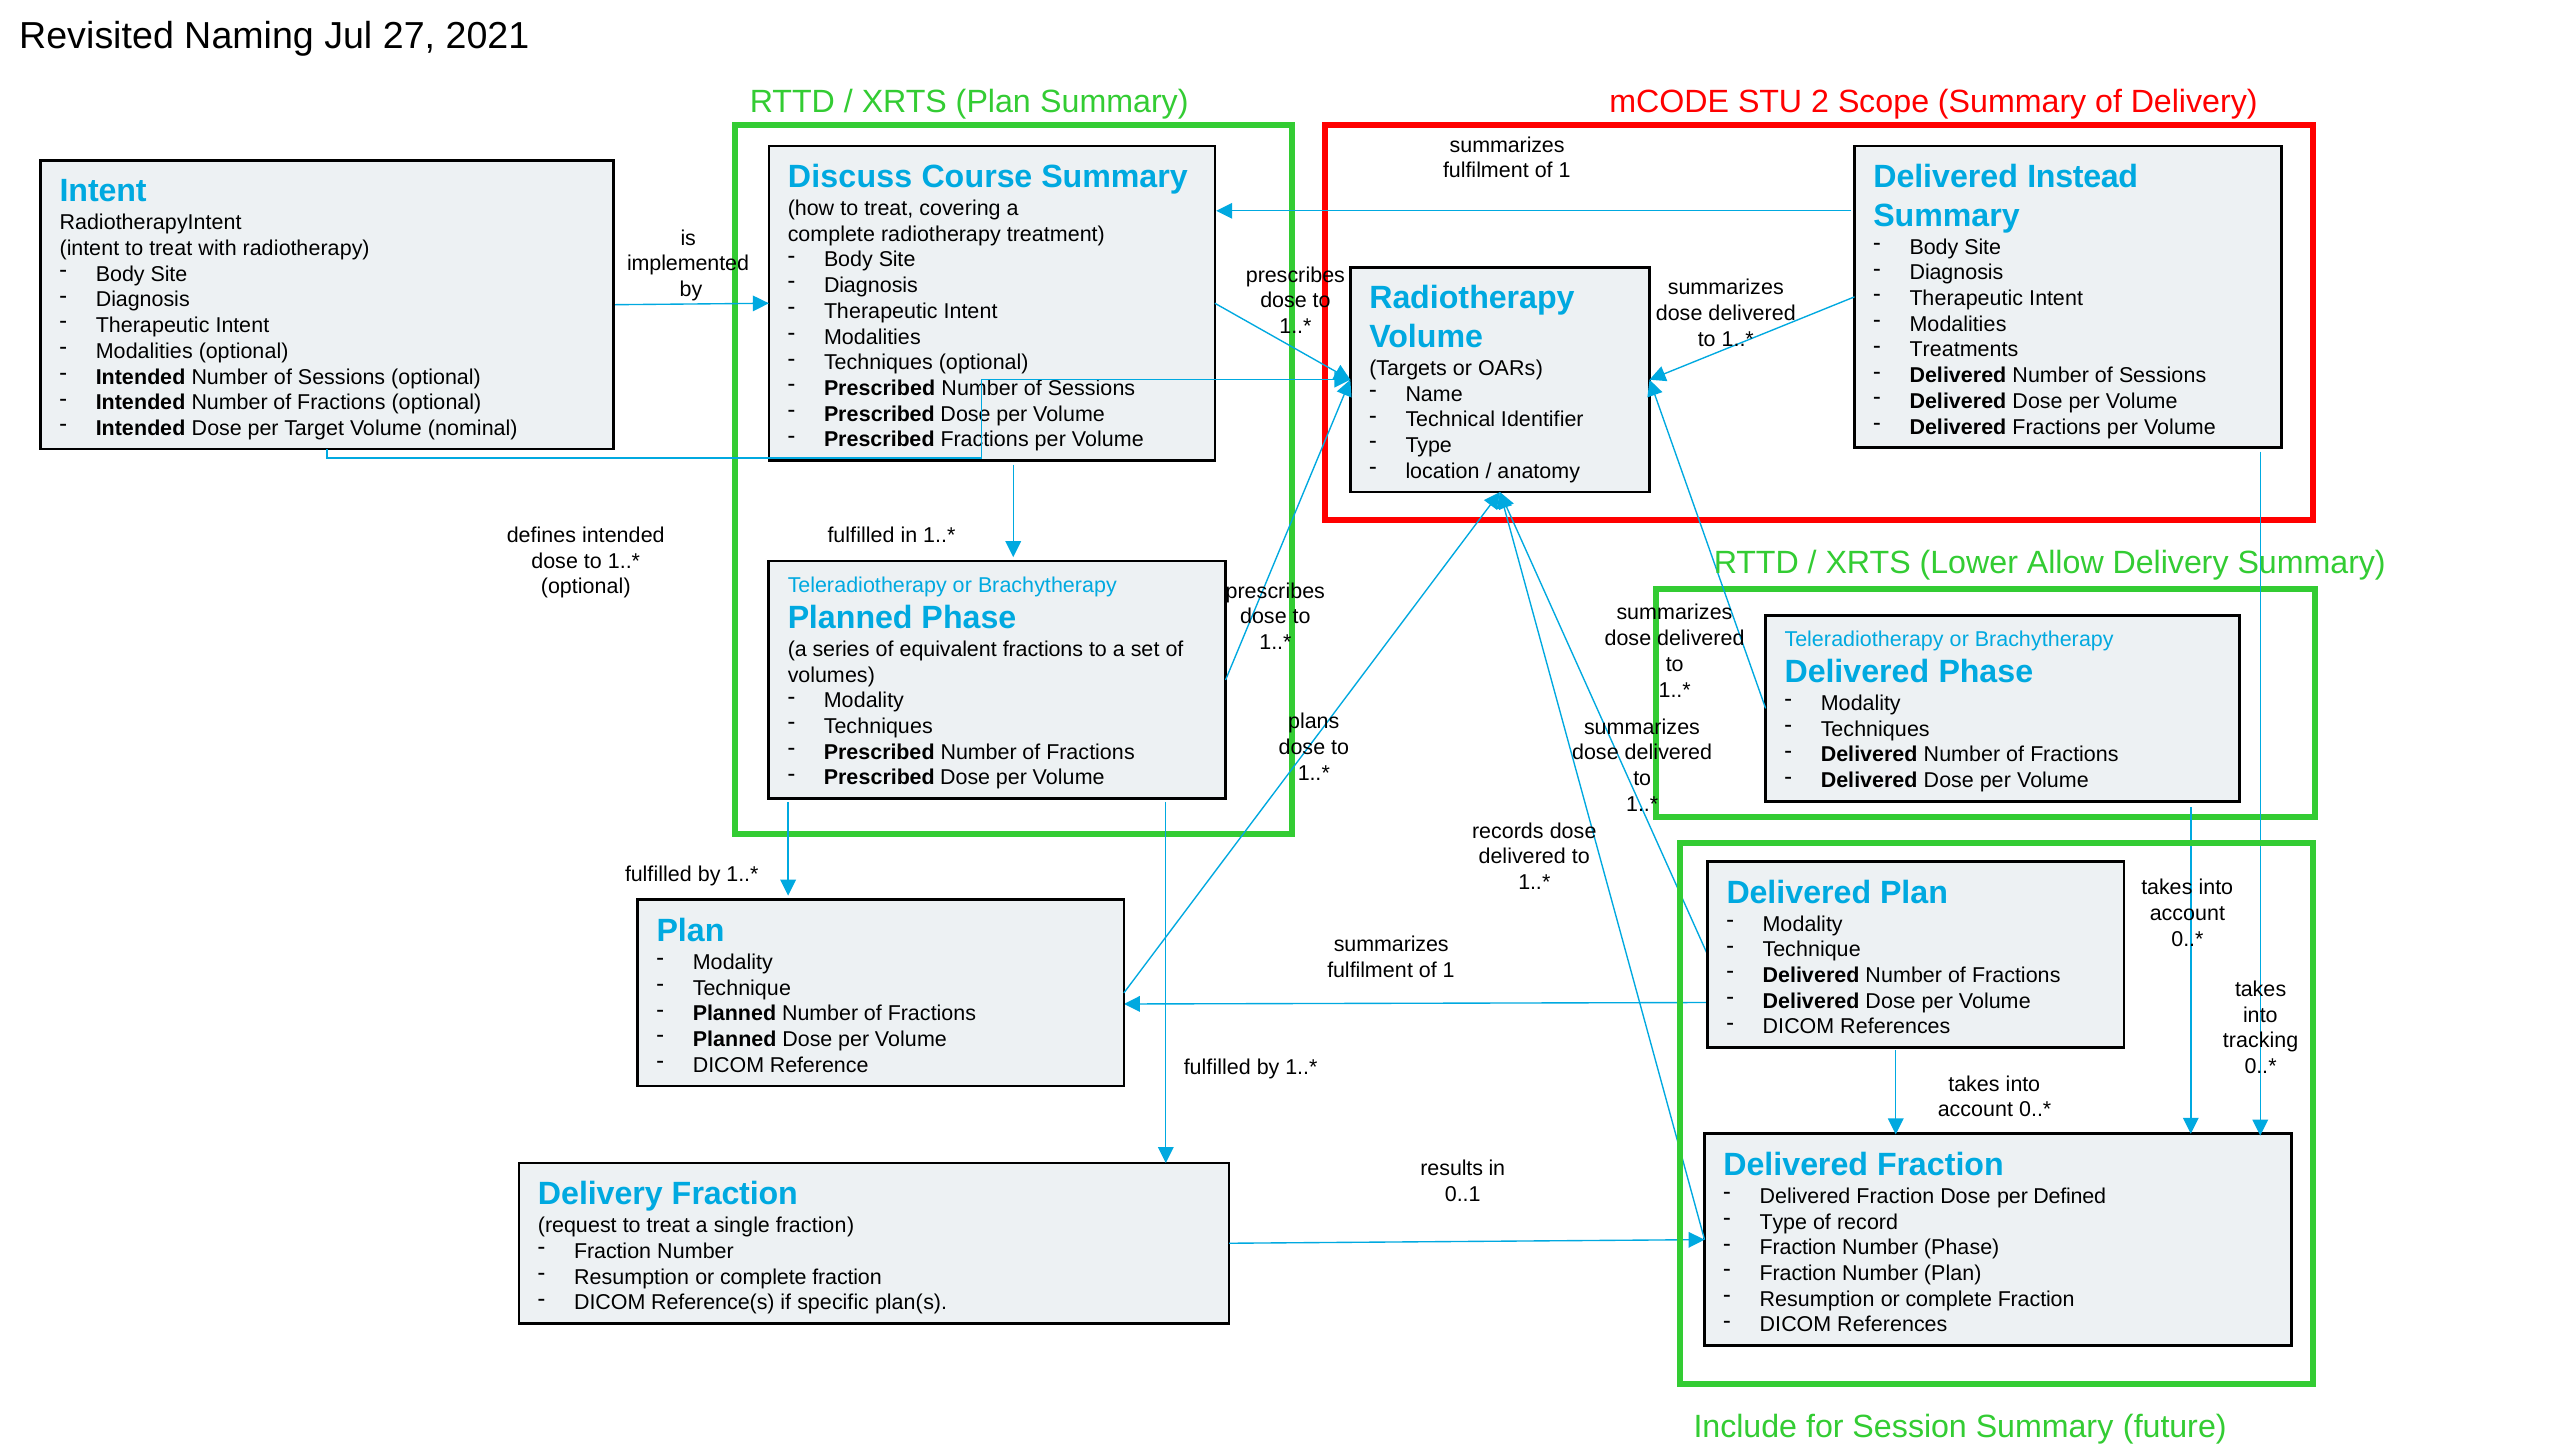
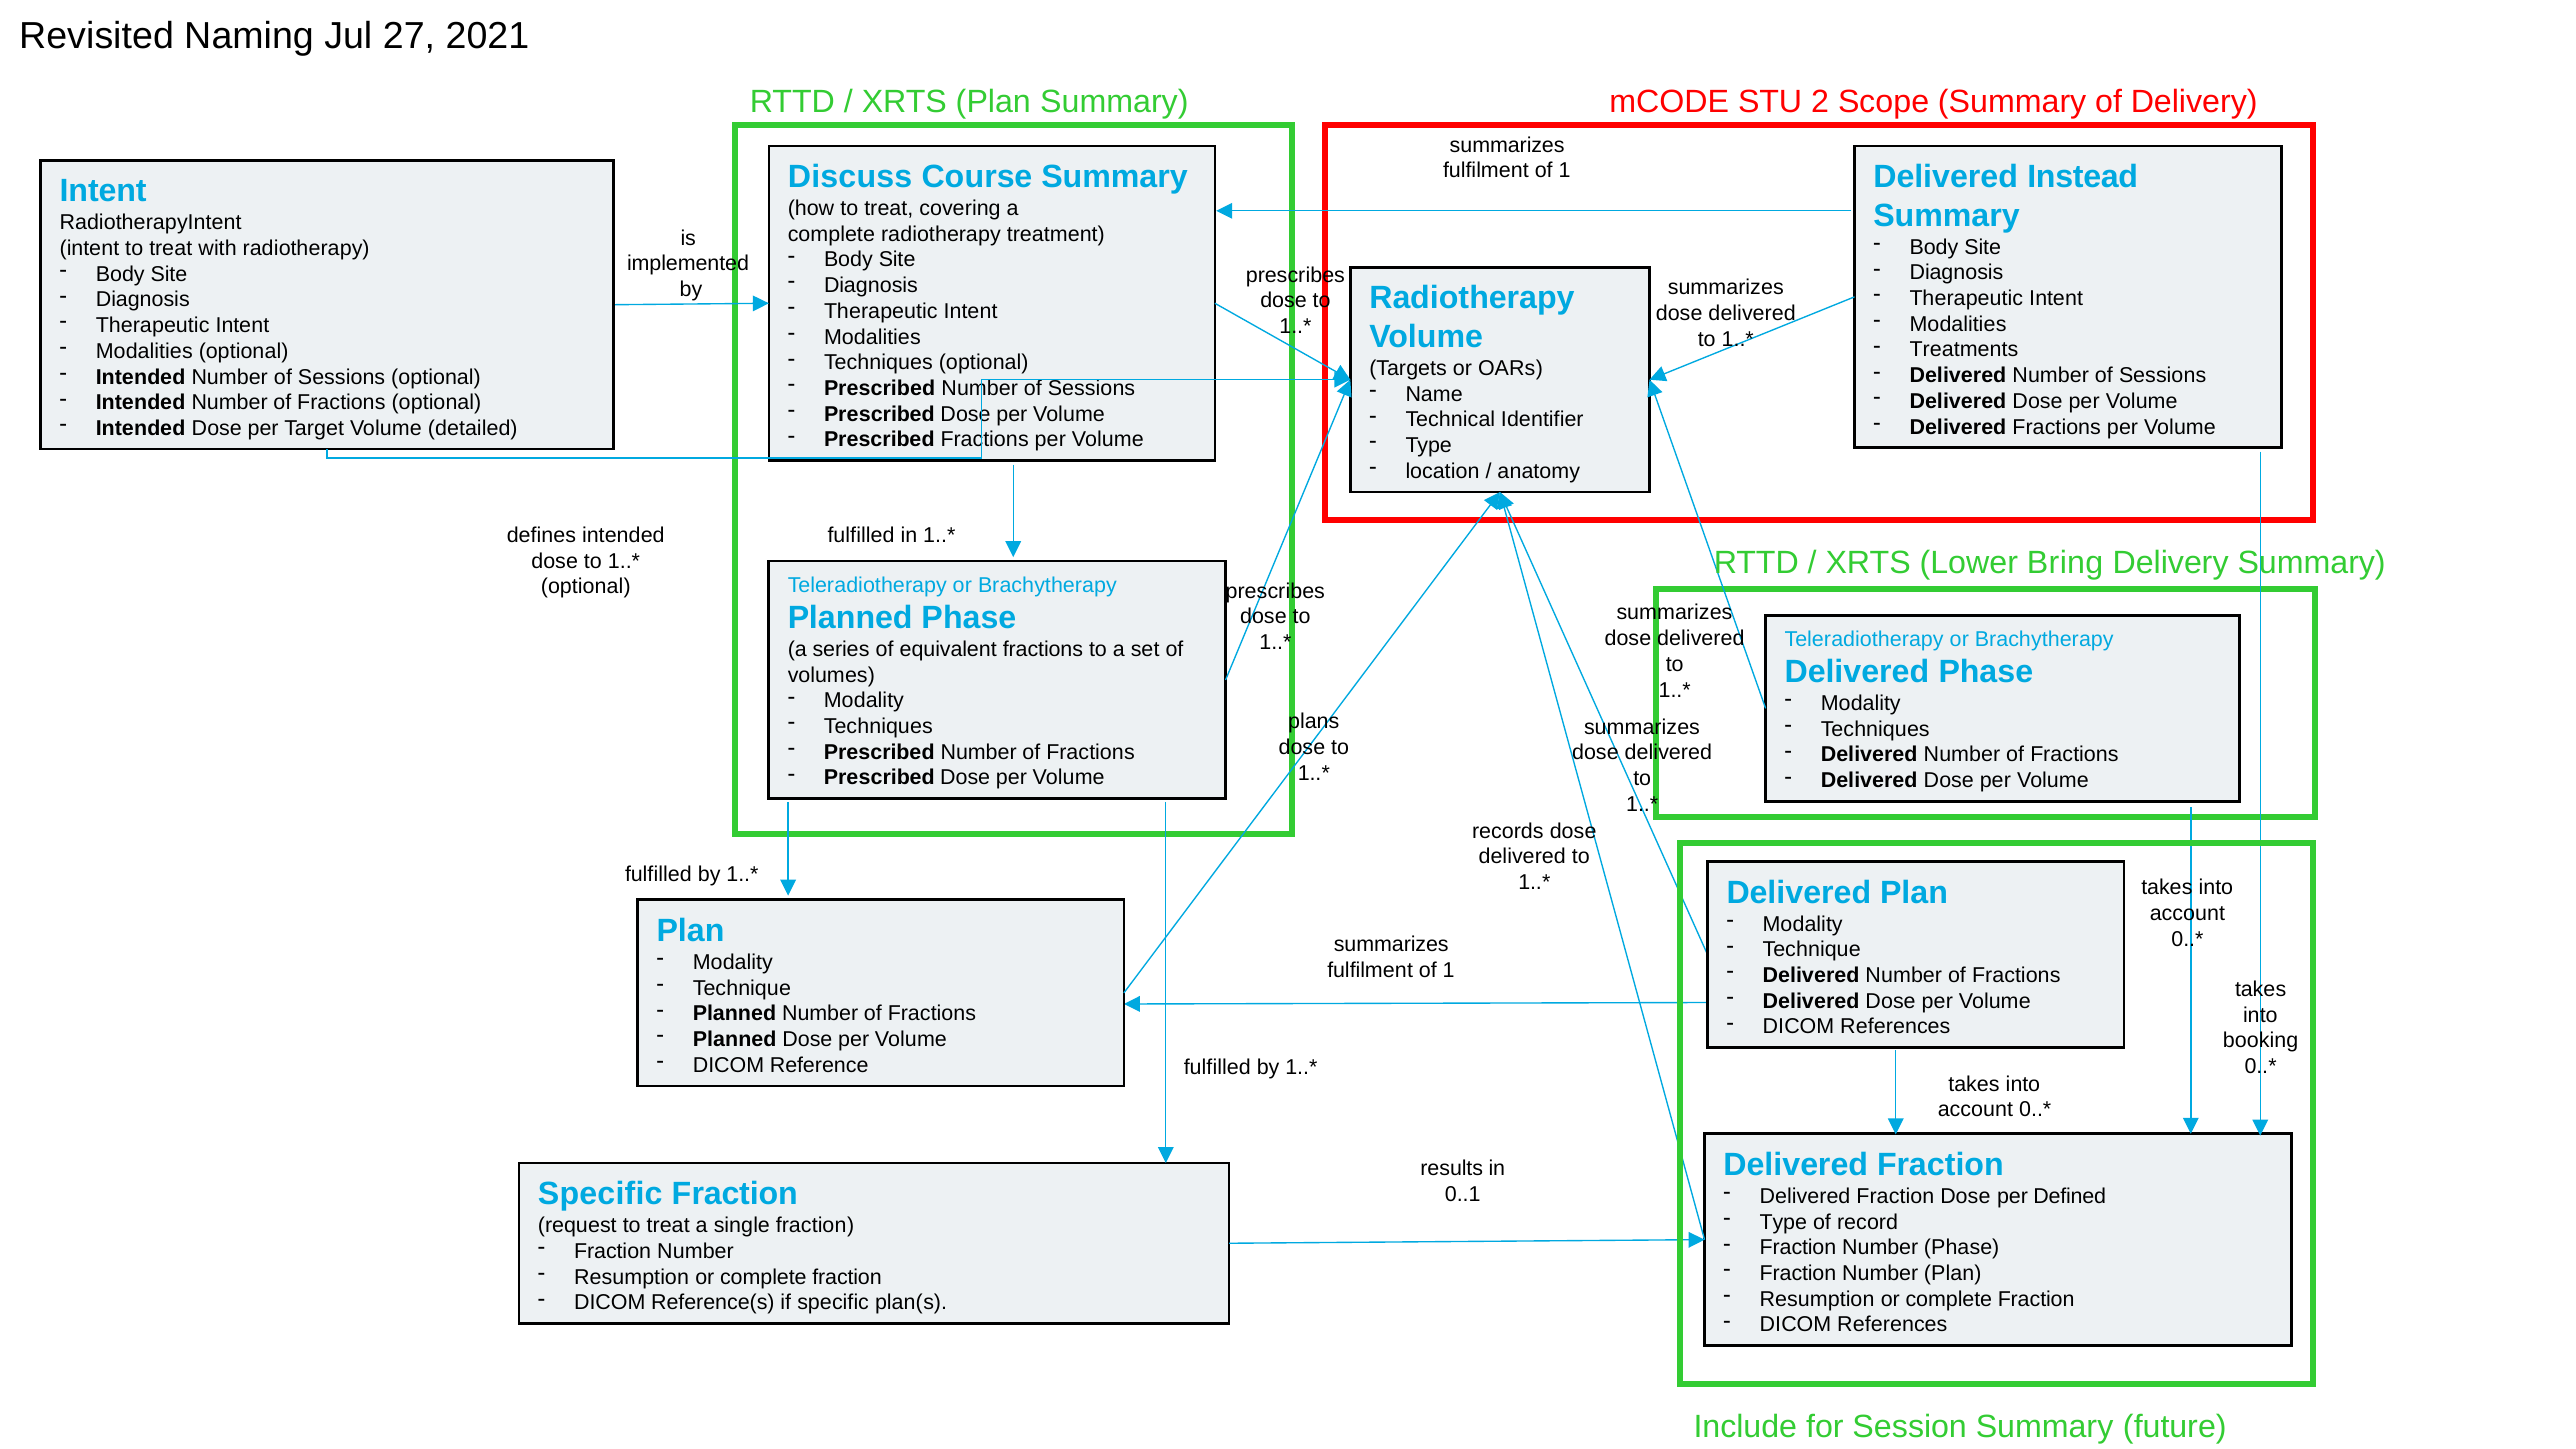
nominal: nominal -> detailed (473, 428)
Allow: Allow -> Bring (2065, 562)
tracking: tracking -> booking (2261, 1041)
Delivery: Delivery -> Specific (600, 1194)
